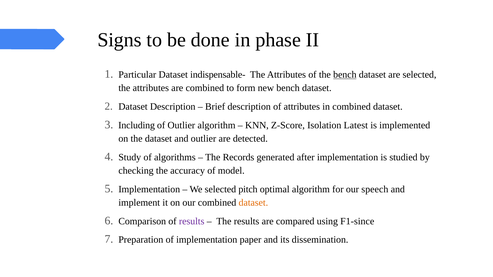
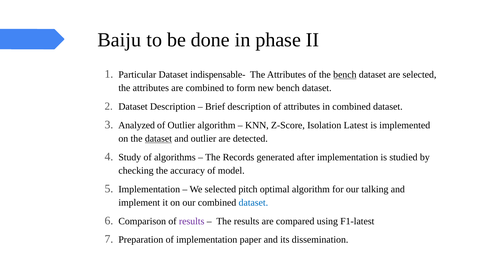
Signs: Signs -> Baiju (119, 40)
Including: Including -> Analyzed (137, 125)
dataset underline: none -> present (158, 139)
speech: speech -> talking (375, 189)
dataset colour: orange -> blue (253, 203)
F1-since: F1-since -> F1-latest (357, 221)
